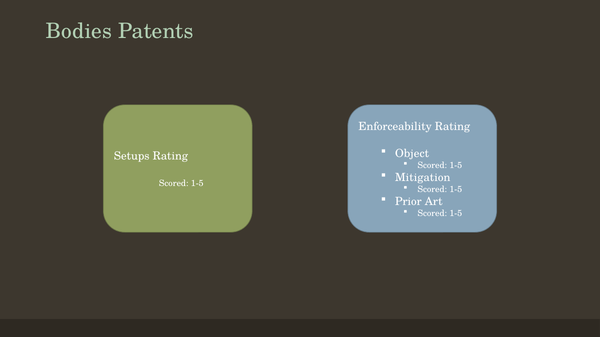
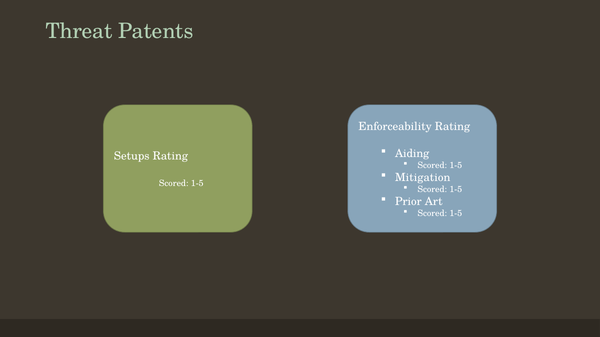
Bodies: Bodies -> Threat (79, 32)
Object: Object -> Aiding (412, 154)
